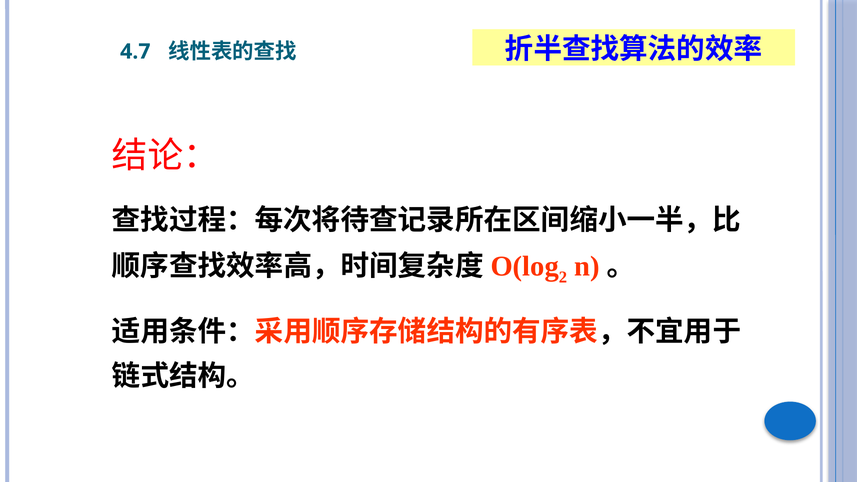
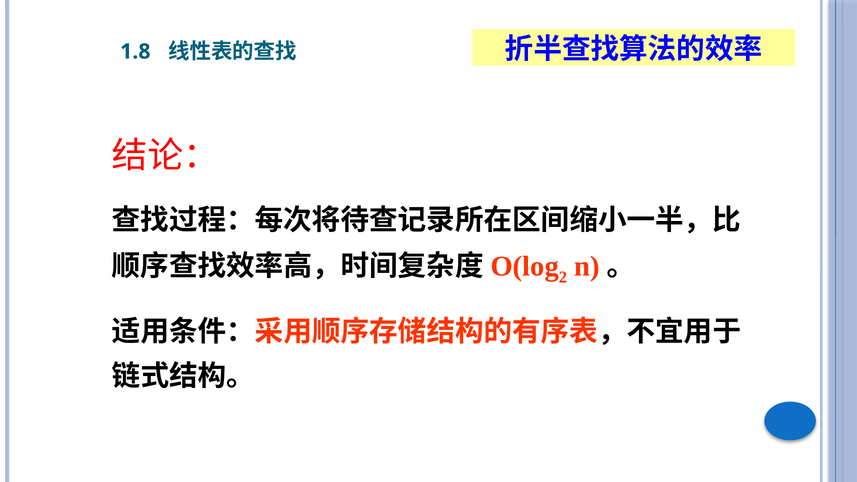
4.7: 4.7 -> 1.8 (135, 52)
